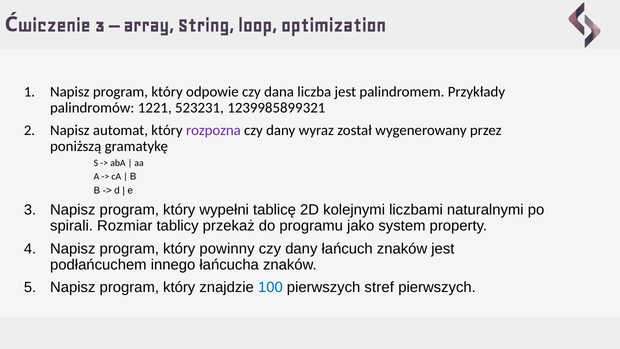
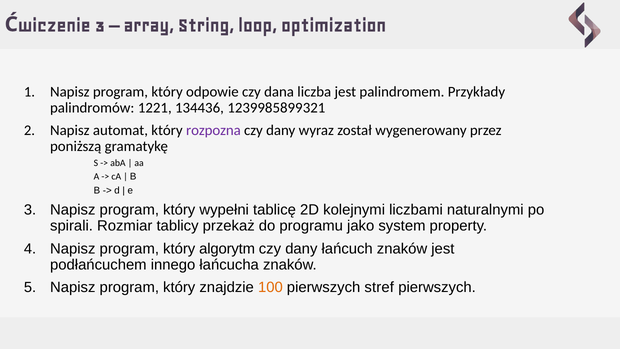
523231: 523231 -> 134436 (199, 108)
powinny: powinny -> algorytm (227, 248)
100 colour: blue -> orange (270, 287)
